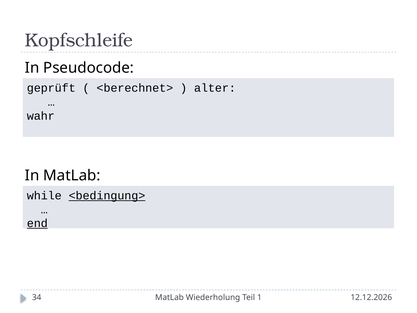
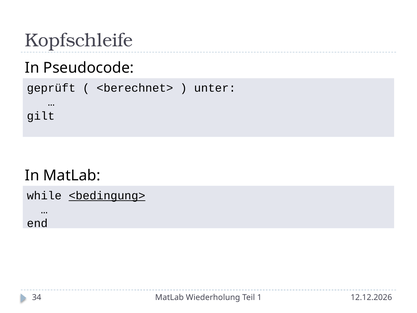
alter: alter -> unter (215, 88)
wahr: wahr -> gilt (41, 116)
end underline: present -> none (37, 223)
